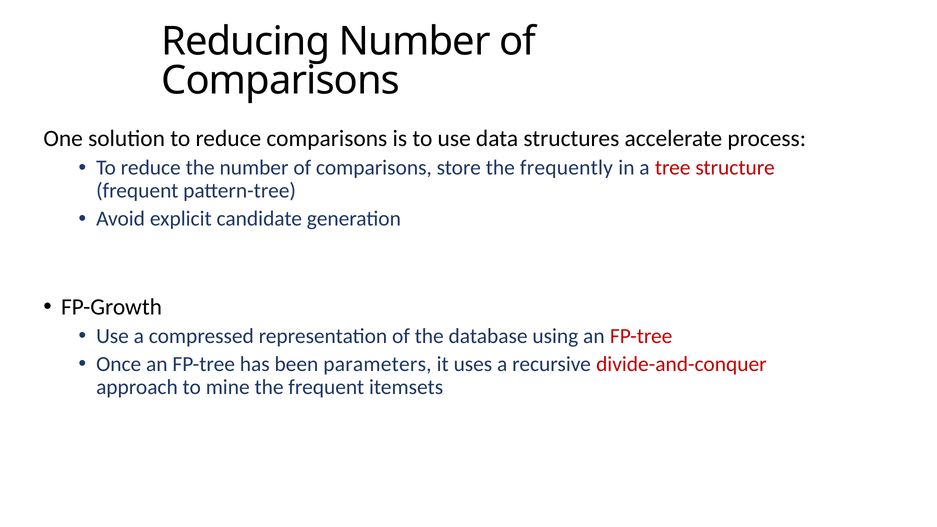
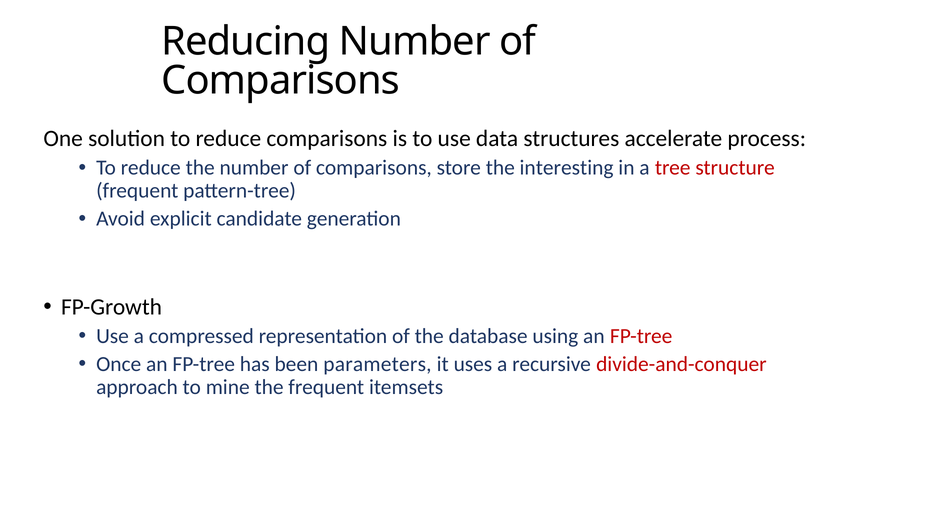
frequently: frequently -> interesting (567, 168)
